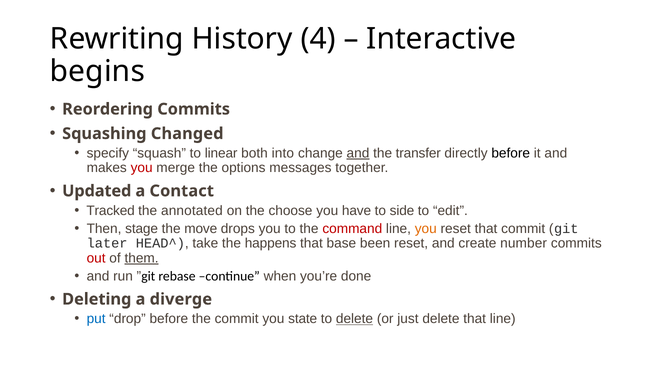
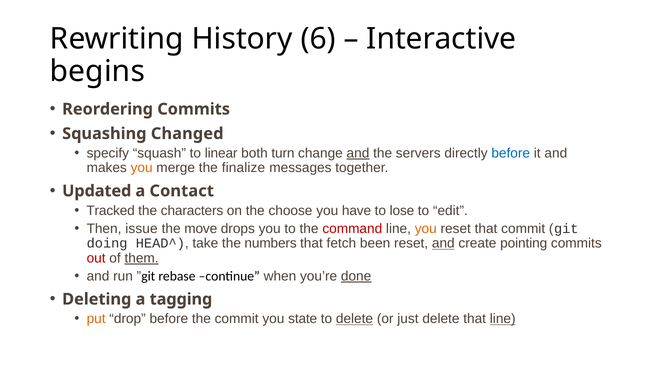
4: 4 -> 6 (318, 39)
into: into -> turn (283, 153)
transfer: transfer -> servers (418, 153)
before colour: black -> blue (511, 153)
you colour: red -> orange (142, 168)
options: options -> finalize (243, 168)
annotated: annotated -> characters (192, 210)
side: side -> lose (402, 210)
stage: stage -> issue (141, 229)
later: later -> doing (107, 243)
happens: happens -> numbers (271, 243)
base: base -> fetch (341, 243)
and underline: none -> present (443, 243)
number: number -> pointing (524, 243)
done underline: none -> present (356, 276)
diverge: diverge -> tagging (181, 299)
put colour: blue -> orange (96, 319)
line underline: none -> present (503, 319)
